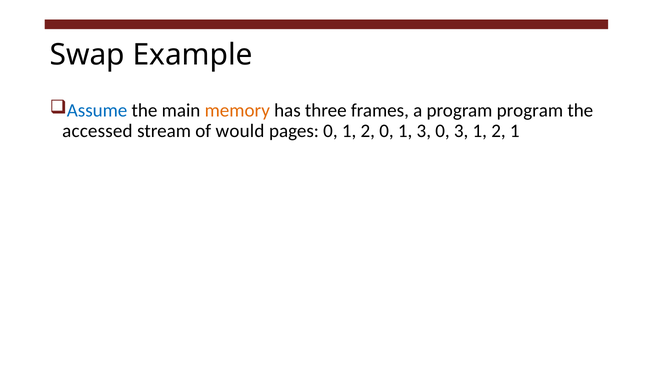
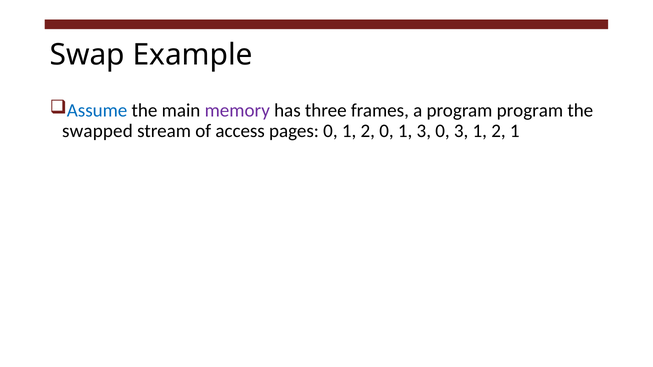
memory colour: orange -> purple (237, 110)
accessed: accessed -> swapped (97, 131)
would: would -> access (240, 131)
